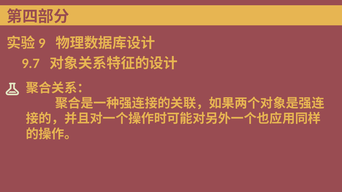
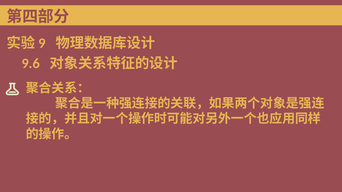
9.7: 9.7 -> 9.6 (31, 64)
